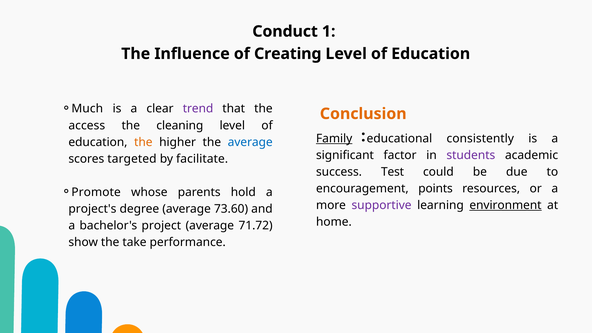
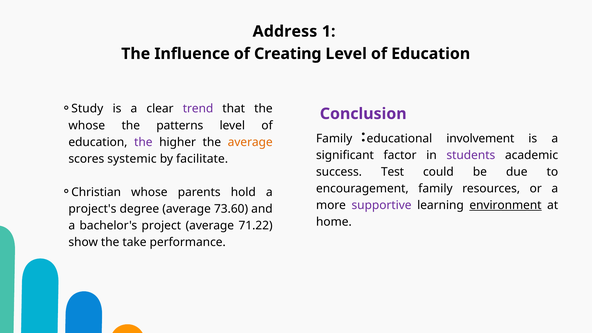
Conduct: Conduct -> Address (285, 31)
Much: Much -> Study (87, 109)
Conclusion colour: orange -> purple (363, 114)
access: access -> whose (87, 125)
cleaning: cleaning -> patterns (180, 125)
Family underline: present -> none (334, 138)
consistently: consistently -> involvement (480, 138)
the colour: orange -> purple (143, 142)
average colour: blue -> orange (250, 142)
targeted: targeted -> systemic (132, 159)
encouragement points: points -> family (435, 189)
Promote: Promote -> Christian (96, 192)
71.72: 71.72 -> 71.22 (256, 226)
